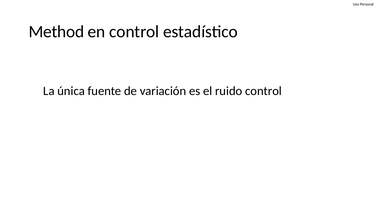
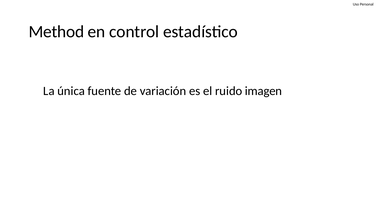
ruido control: control -> imagen (264, 91)
